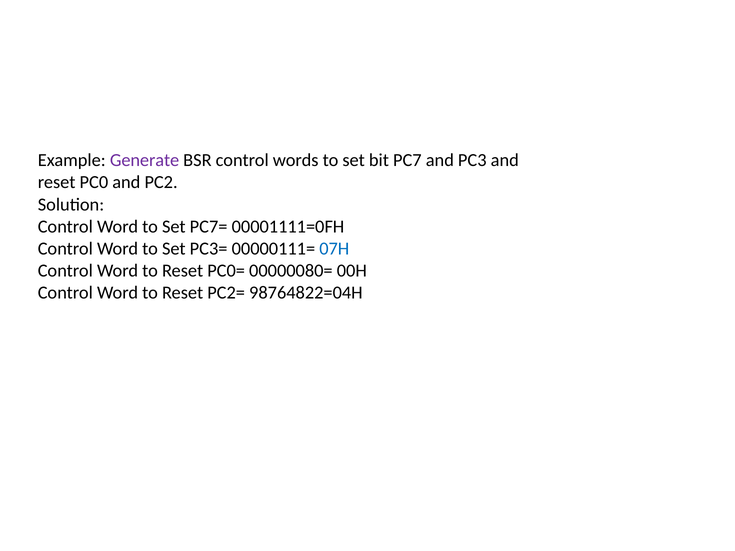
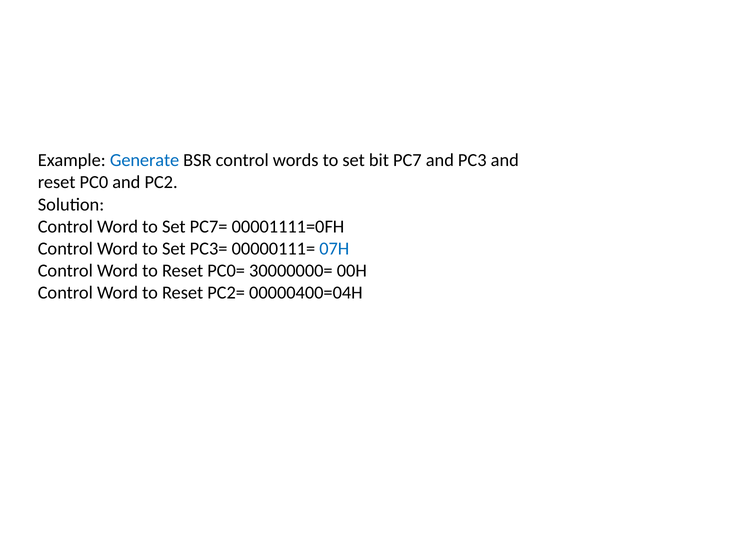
Generate colour: purple -> blue (145, 160)
00000080=: 00000080= -> 30000000= (291, 271)
98764822=04H: 98764822=04H -> 00000400=04H (306, 293)
